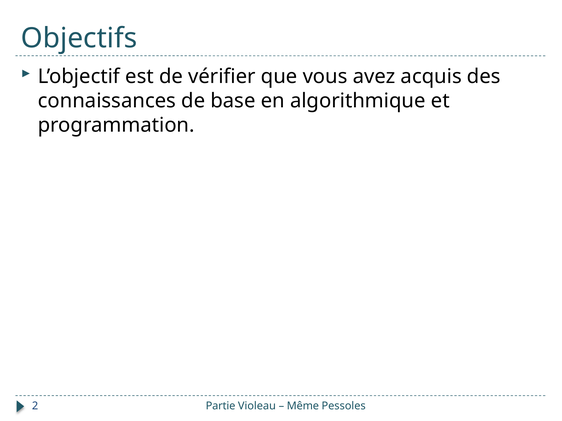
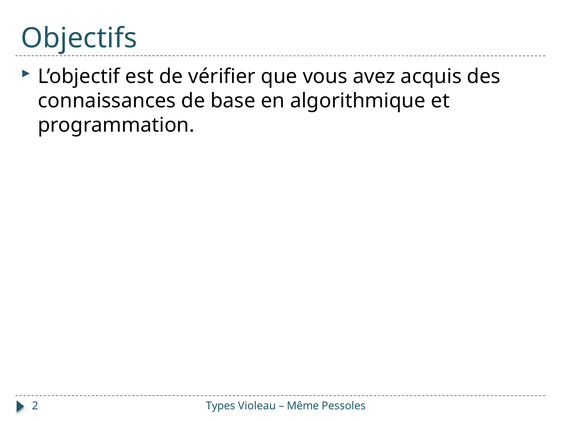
Partie: Partie -> Types (221, 406)
